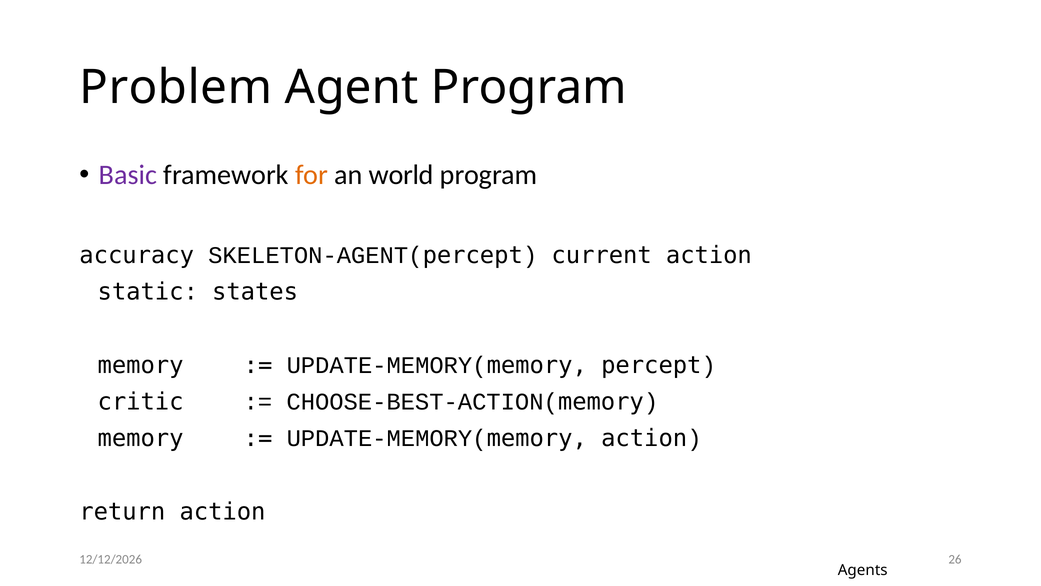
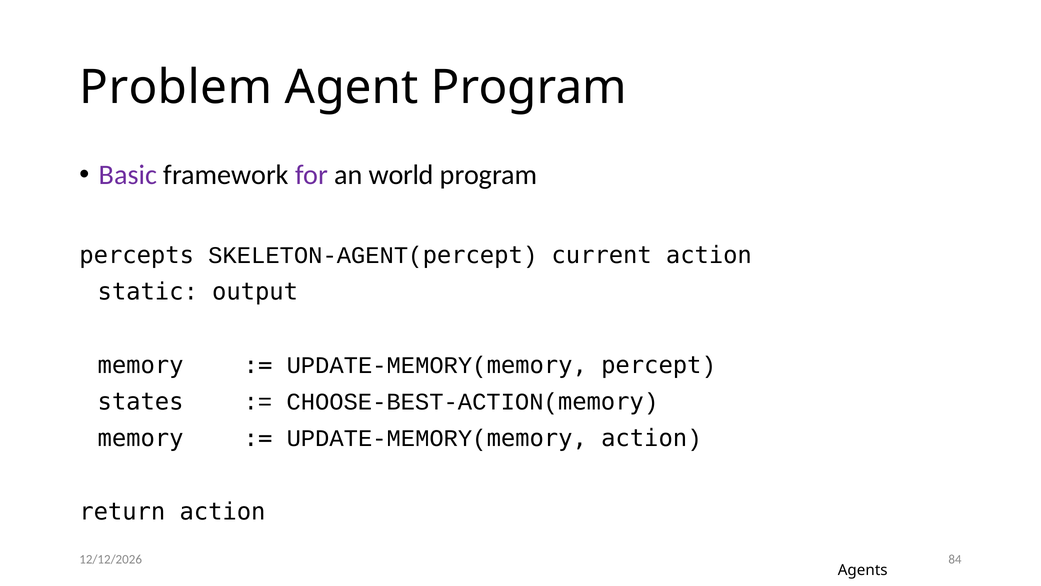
for colour: orange -> purple (311, 175)
accuracy: accuracy -> percepts (137, 255)
states: states -> output (255, 292)
critic: critic -> states (141, 401)
26: 26 -> 84 (955, 559)
